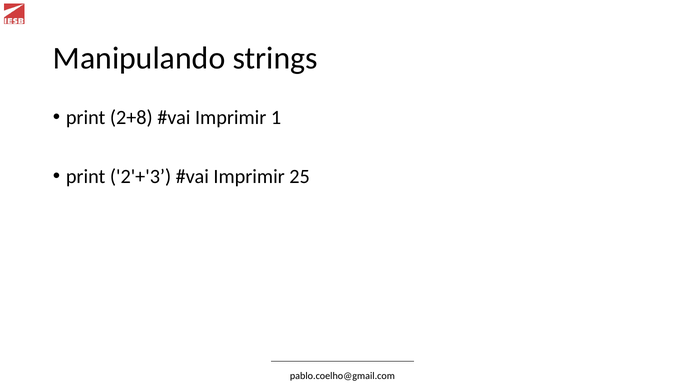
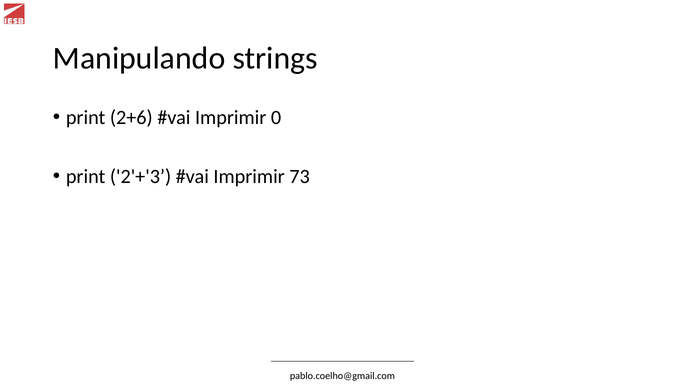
2+8: 2+8 -> 2+6 (131, 118)
1: 1 -> 0 (276, 118)
25: 25 -> 73 (300, 177)
